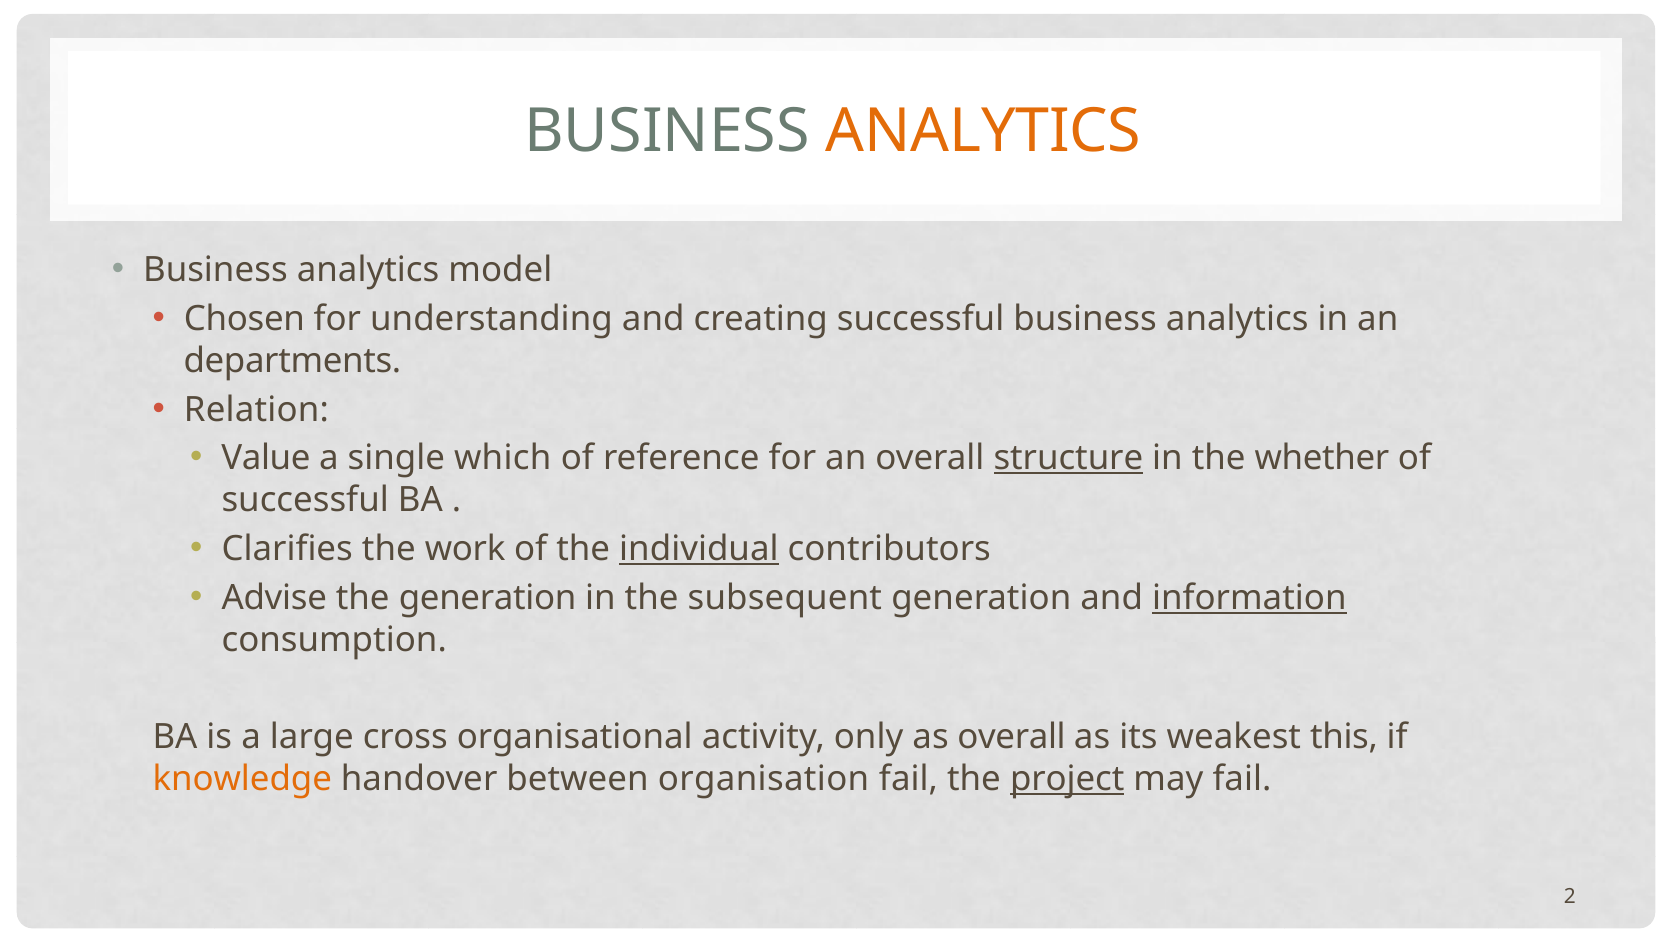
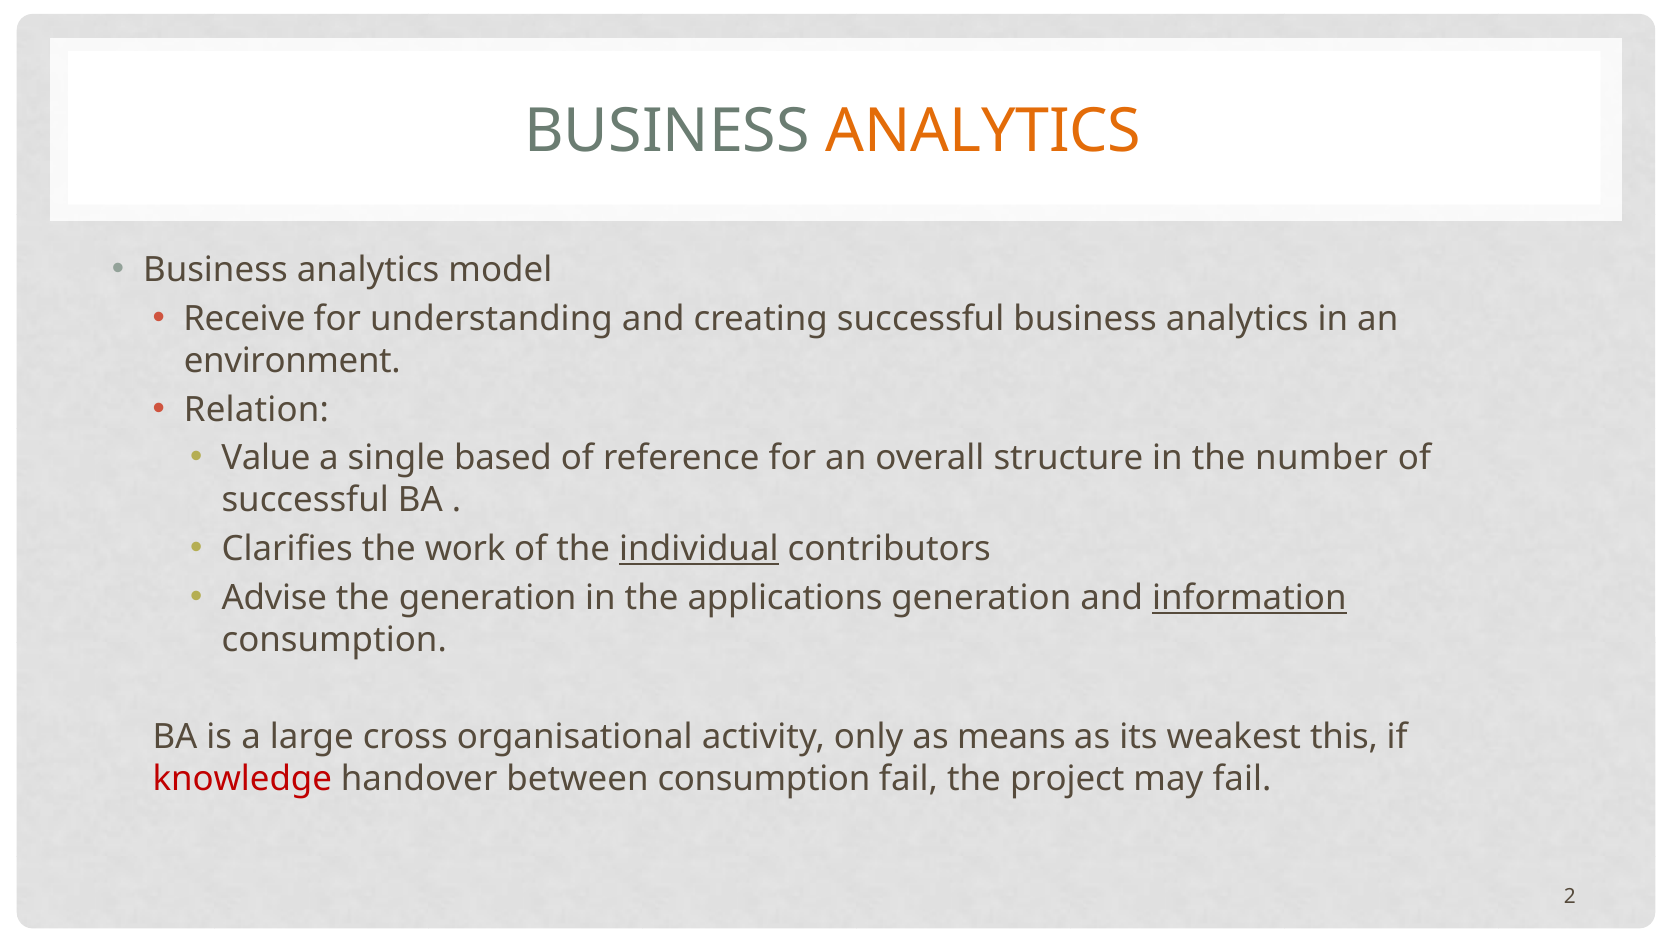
Chosen: Chosen -> Receive (244, 319)
departments: departments -> environment (292, 361)
which: which -> based (503, 458)
structure underline: present -> none (1068, 458)
whether: whether -> number (1322, 458)
subsequent: subsequent -> applications (785, 597)
as overall: overall -> means (1012, 737)
knowledge colour: orange -> red (242, 779)
between organisation: organisation -> consumption (764, 779)
project underline: present -> none (1067, 779)
